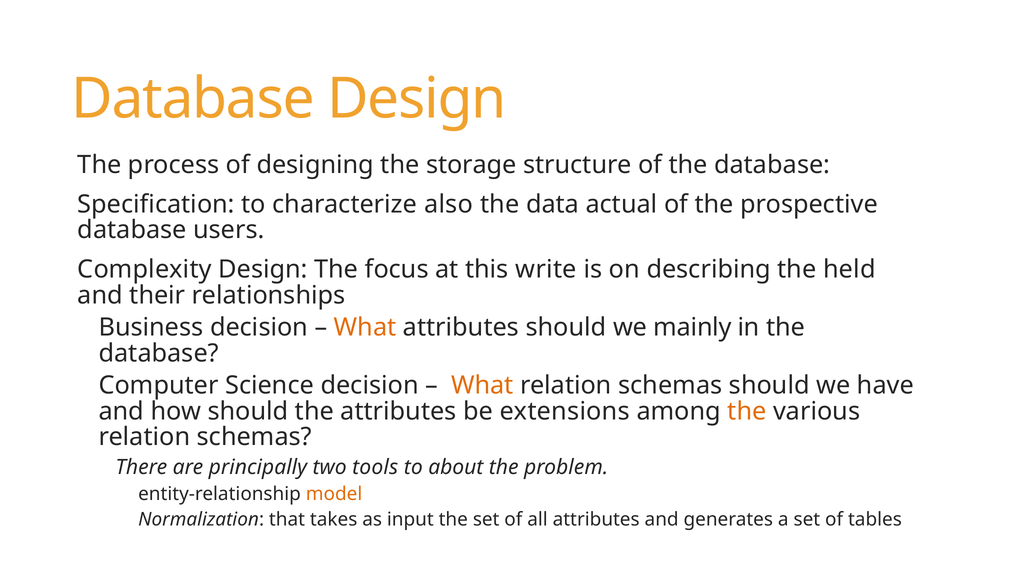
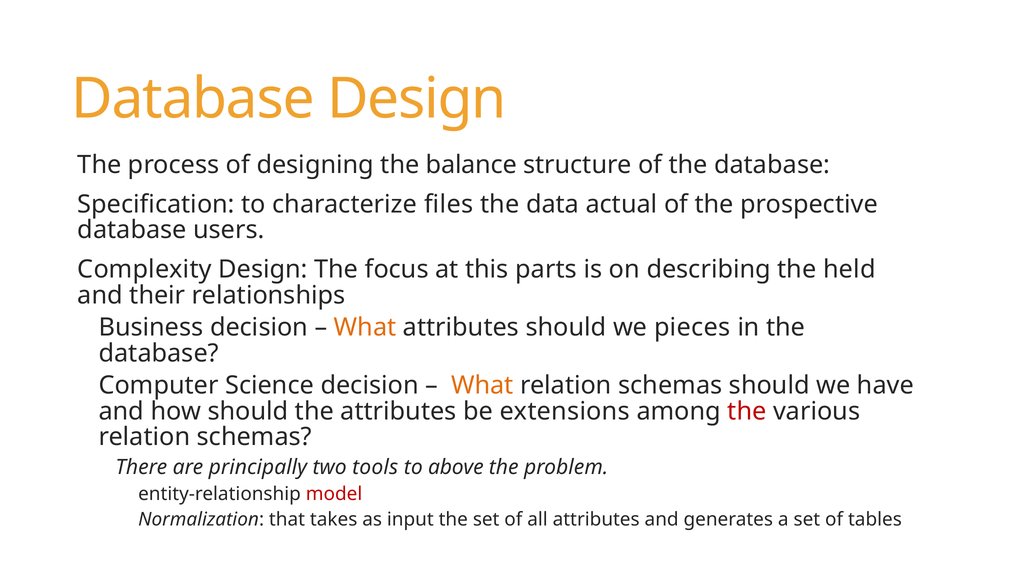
storage: storage -> balance (471, 165)
also: also -> files (449, 204)
write: write -> parts (546, 270)
mainly: mainly -> pieces (692, 328)
the colour: orange -> red (747, 411)
about: about -> above (456, 467)
model colour: orange -> red (334, 494)
